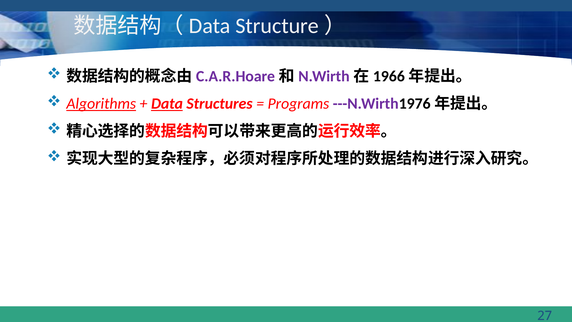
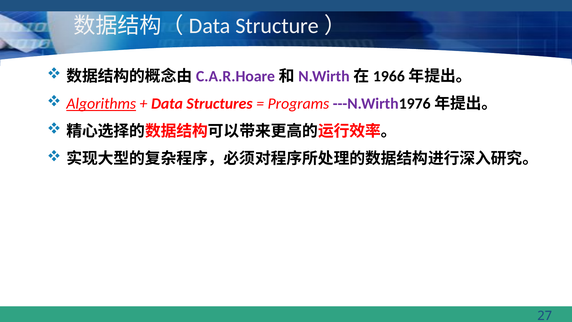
Data underline: present -> none (167, 104)
